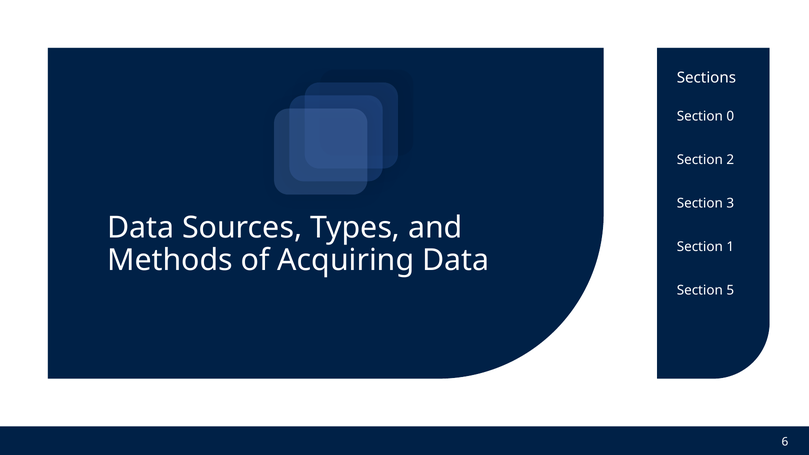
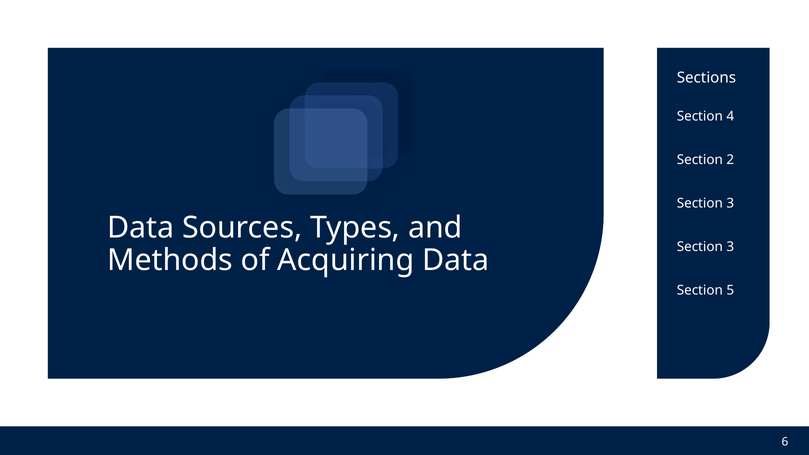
0: 0 -> 4 (730, 116)
1: 1 -> 3 (730, 247)
